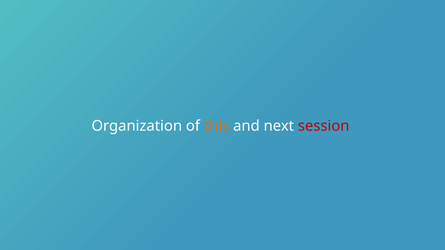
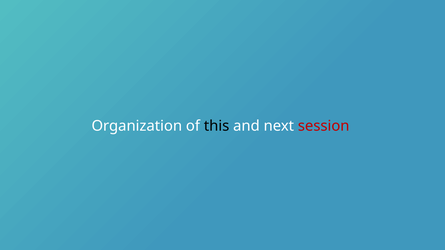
this colour: orange -> black (217, 126)
